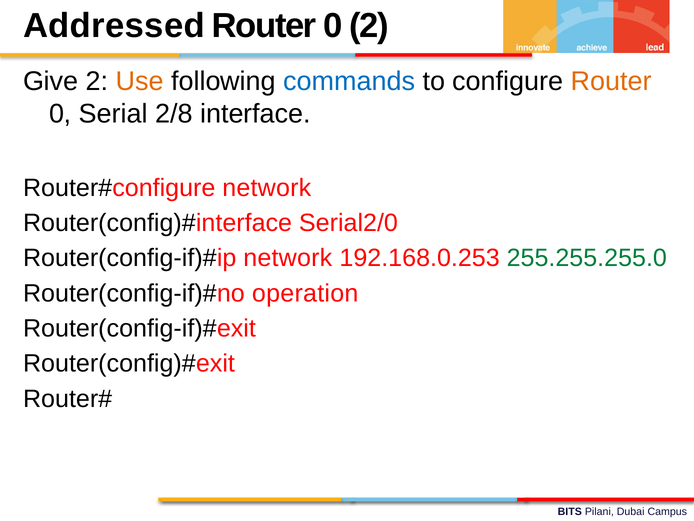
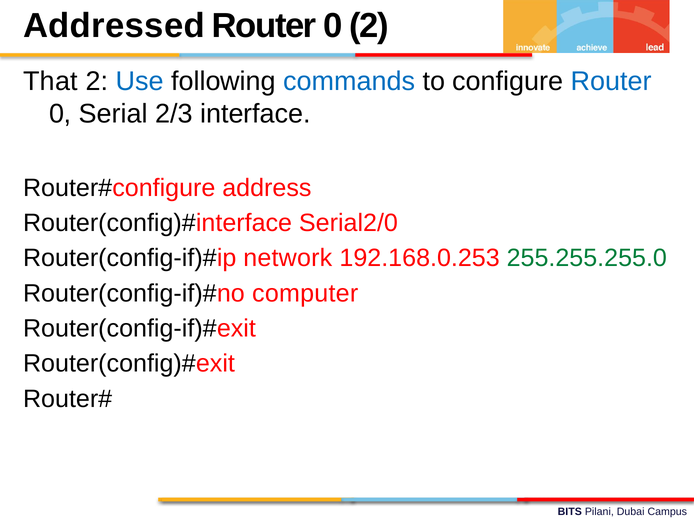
Give: Give -> That (51, 81)
Use colour: orange -> blue (140, 81)
Router colour: orange -> blue (611, 81)
2/8: 2/8 -> 2/3 (174, 114)
network: network -> address (267, 188)
operation: operation -> computer (305, 293)
